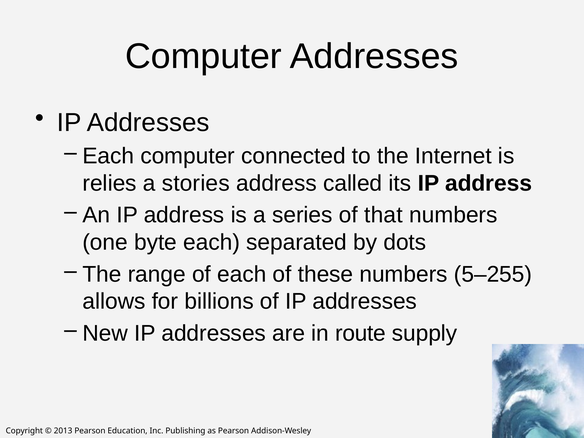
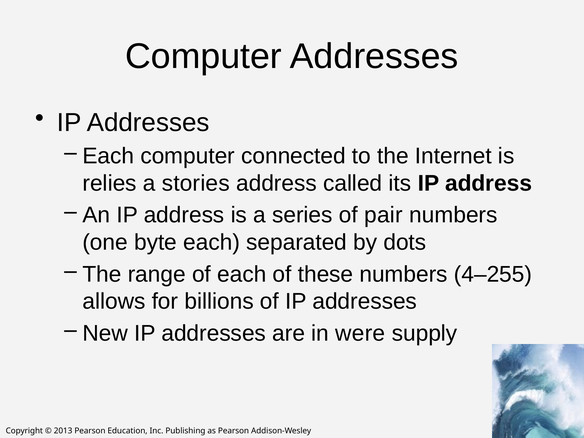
that: that -> pair (383, 215)
5–255: 5–255 -> 4–255 (493, 274)
route: route -> were (360, 333)
